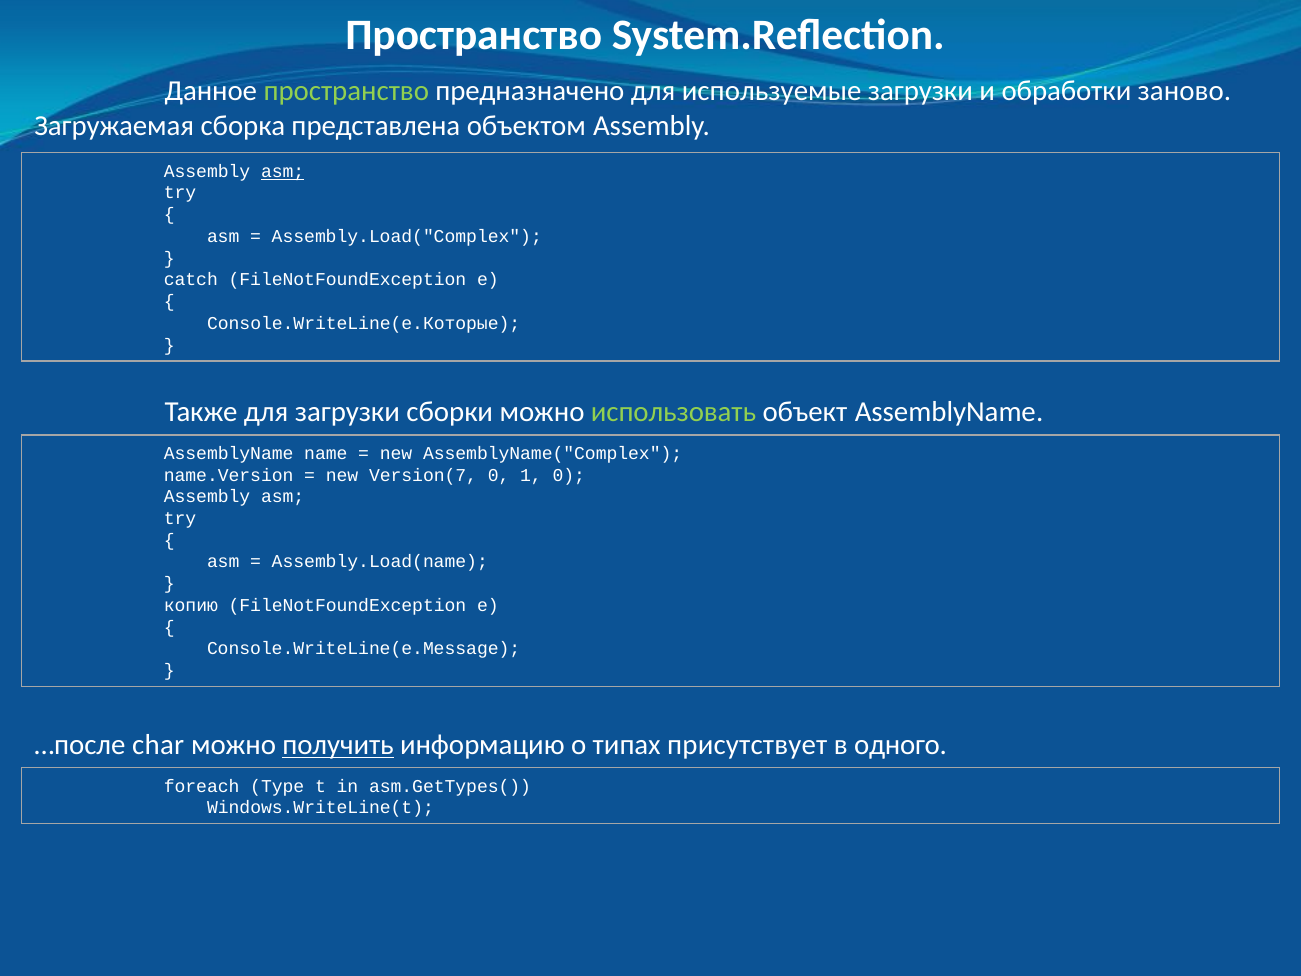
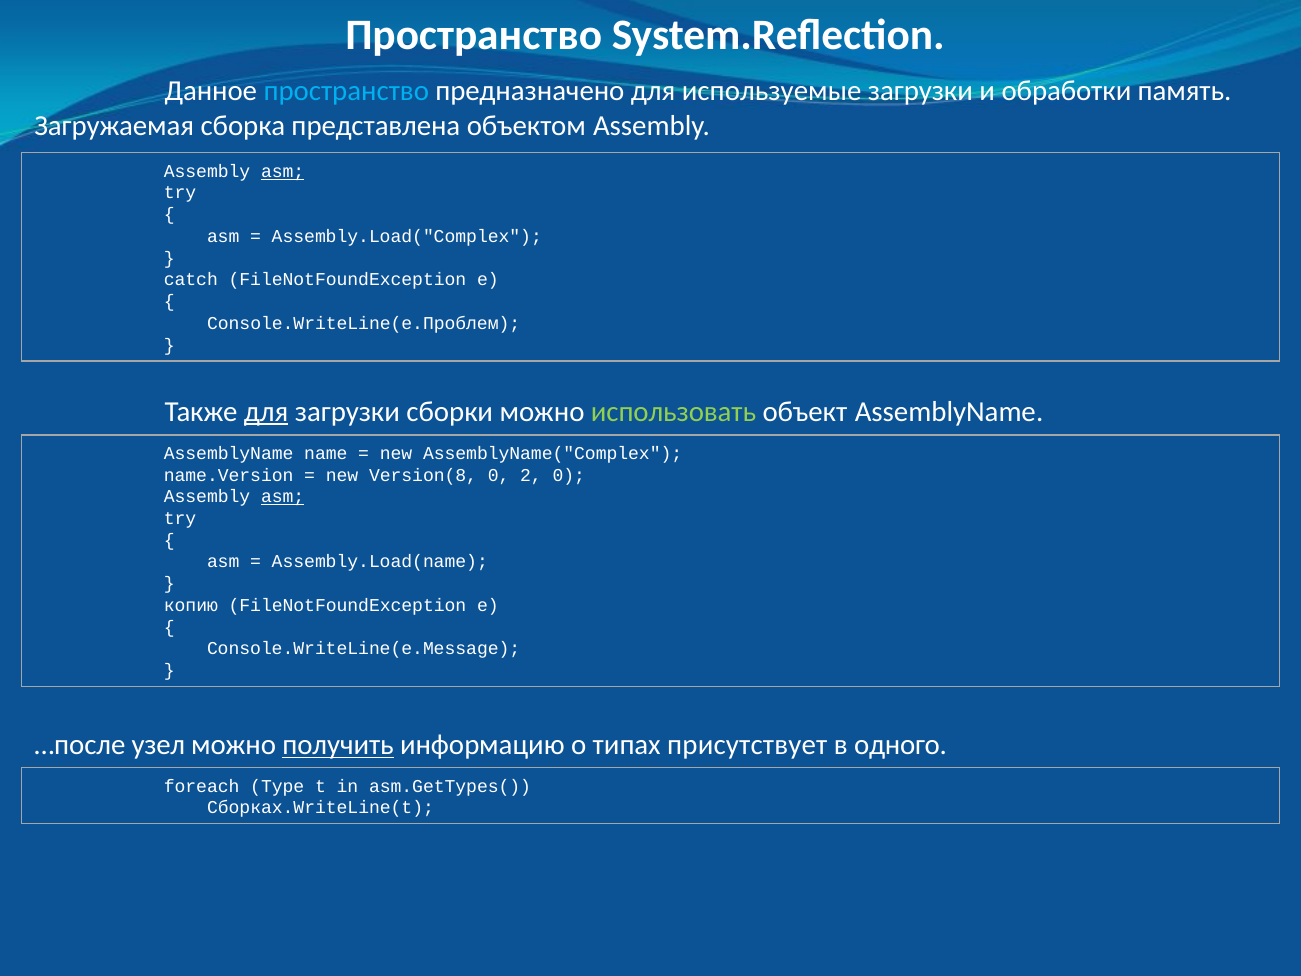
пространство colour: light green -> light blue (346, 91)
заново: заново -> память (1185, 91)
Console.WriteLine(e.Которые: Console.WriteLine(e.Которые -> Console.WriteLine(e.Проблем (364, 323)
для underline: none -> present (266, 411)
Version(7: Version(7 -> Version(8 (423, 475)
1: 1 -> 2 (531, 475)
asm underline: none -> present (283, 497)
char: char -> узел (158, 745)
Windows.WriteLine(t: Windows.WriteLine(t -> Сборках.WriteLine(t (320, 808)
